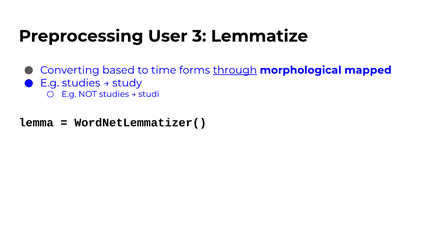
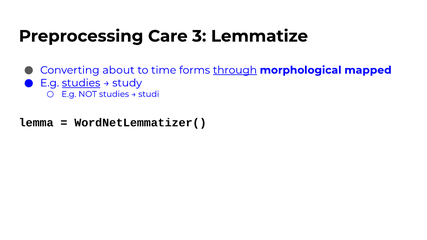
User: User -> Care (168, 36)
based: based -> about (118, 70)
studies underline: none -> present (81, 83)
